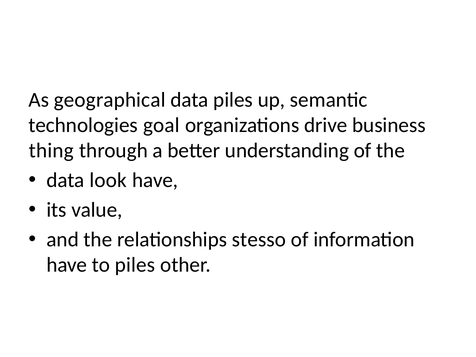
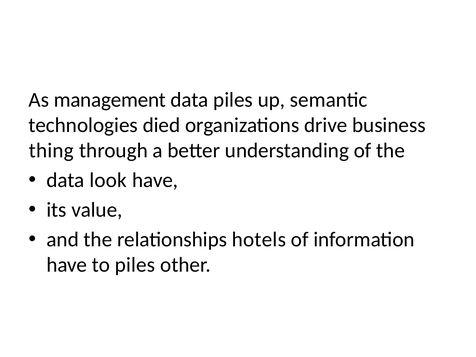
geographical: geographical -> management (110, 100)
goal: goal -> died (161, 125)
stesso: stesso -> hotels (259, 240)
